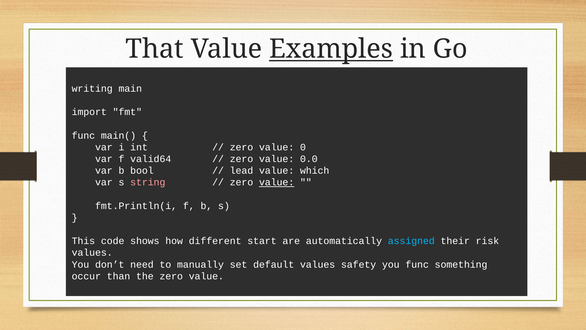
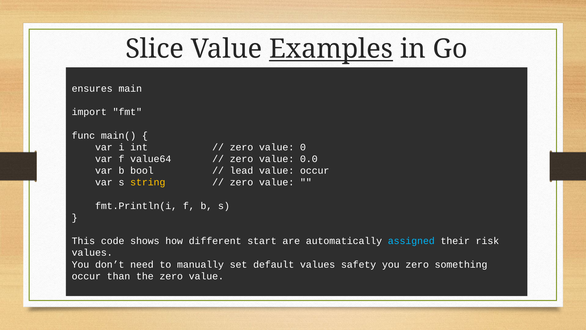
That: That -> Slice (155, 49)
writing: writing -> ensures (92, 88)
valid64: valid64 -> value64 (151, 159)
value which: which -> occur (315, 170)
string colour: pink -> yellow (148, 182)
value underline: present -> none (277, 182)
you func: func -> zero (417, 264)
